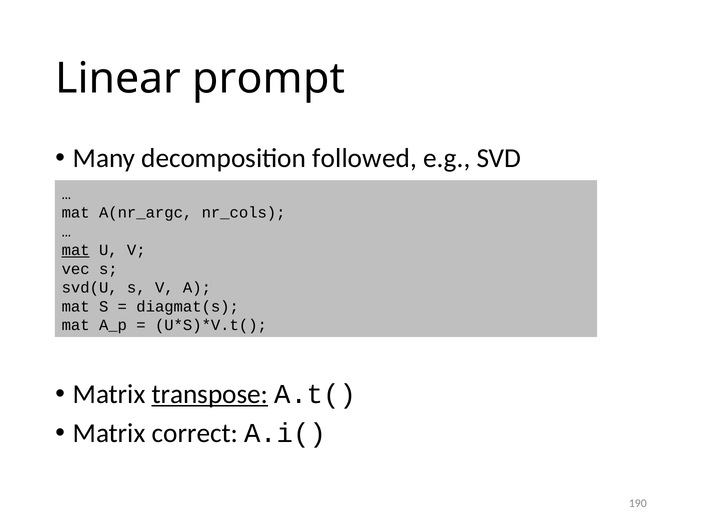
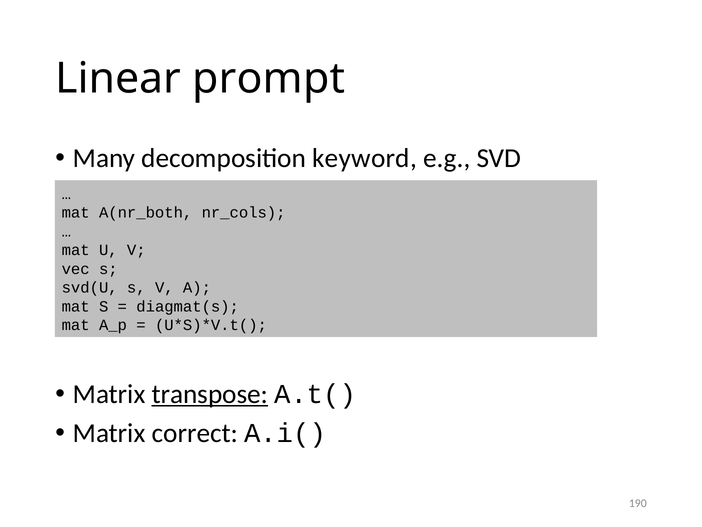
followed: followed -> keyword (365, 158)
A(nr_argc: A(nr_argc -> A(nr_both (146, 213)
mat underline: present -> none (76, 250)
